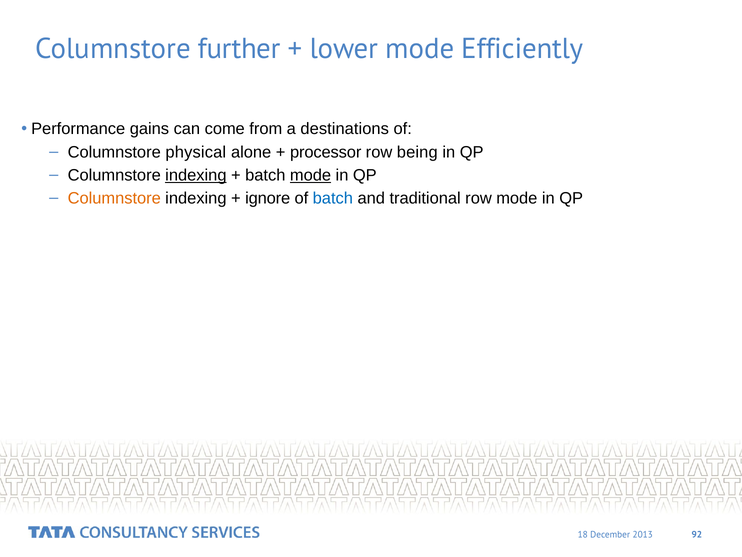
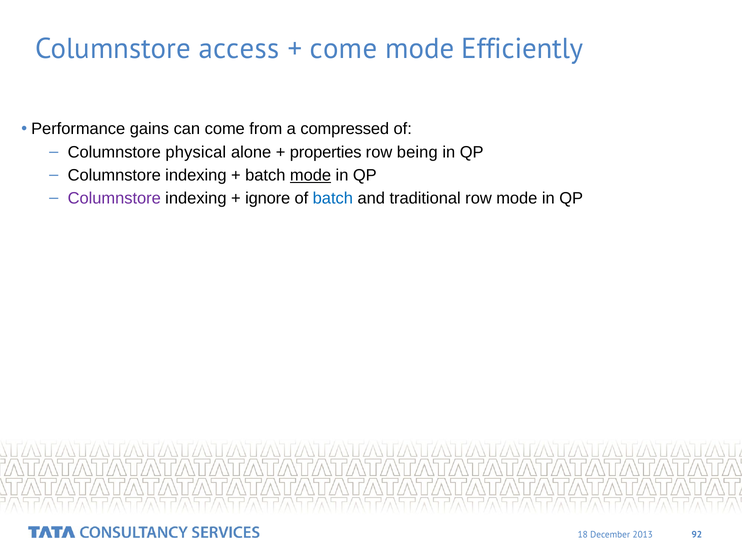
further: further -> access (239, 48)
lower: lower -> come (344, 48)
destinations: destinations -> compressed (345, 129)
processor: processor -> properties (326, 152)
indexing underline: present -> none (196, 175)
Columnstore colour: orange -> purple (114, 198)
